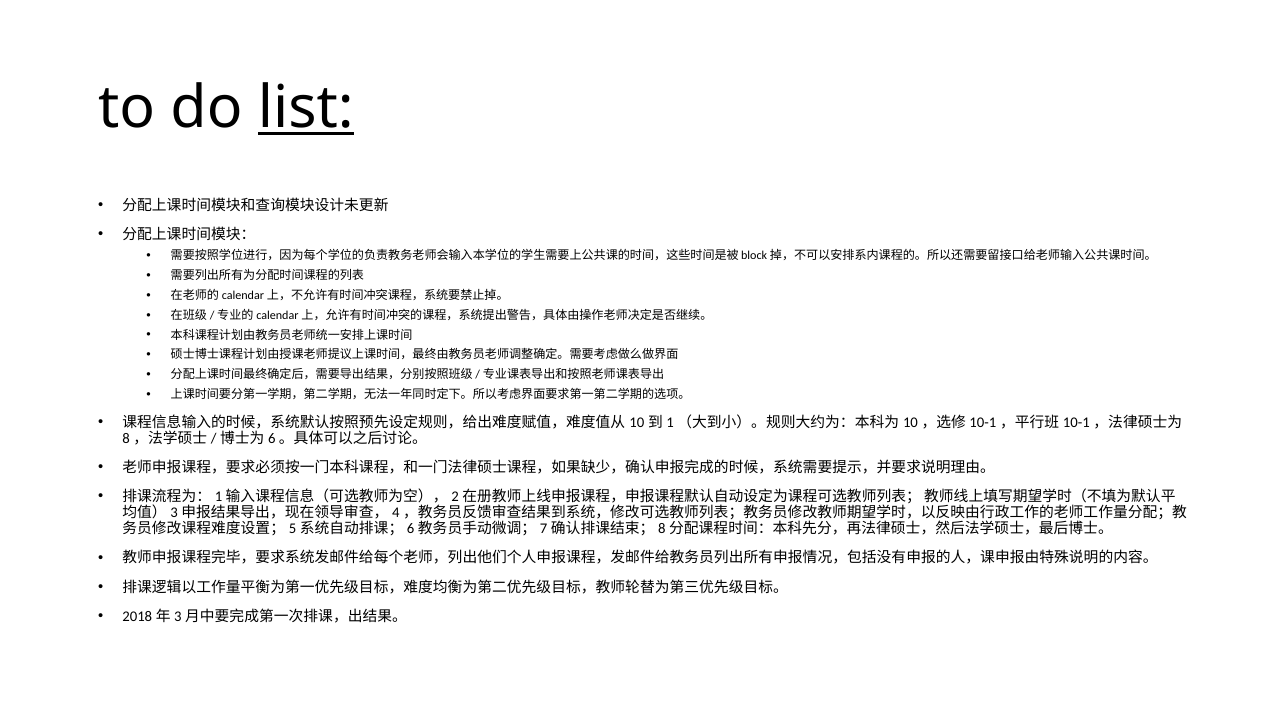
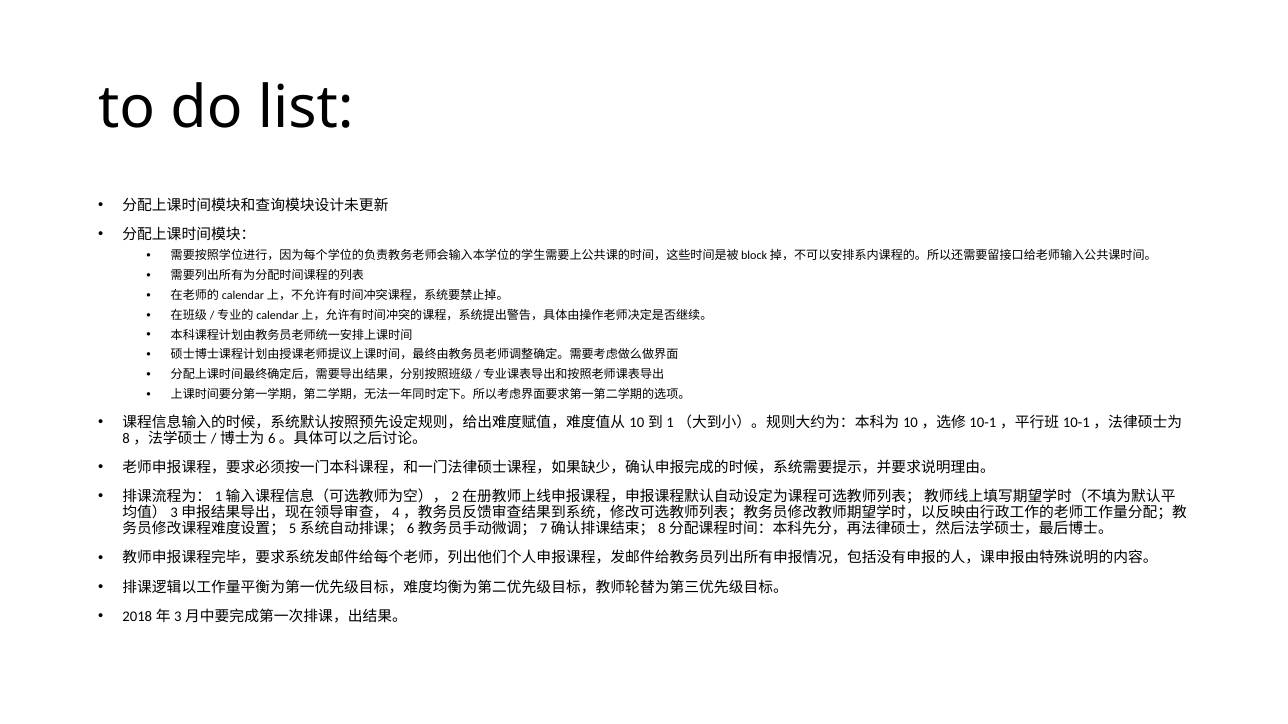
list underline: present -> none (306, 108)
